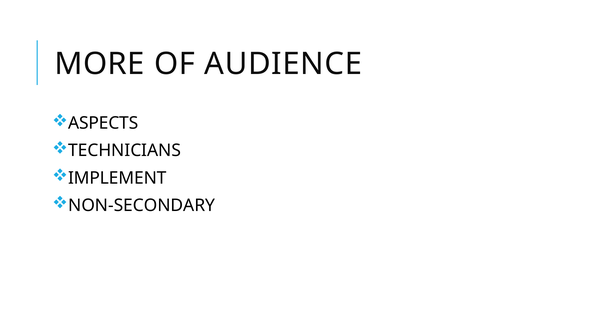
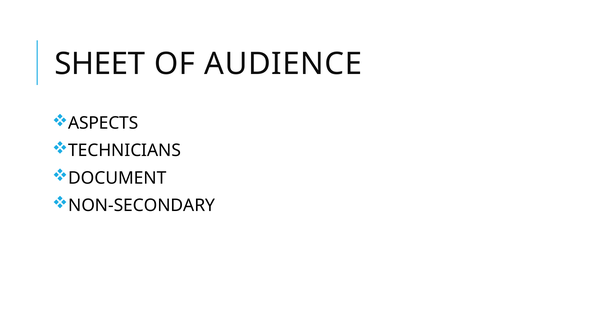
MORE: MORE -> SHEET (100, 64)
IMPLEMENT: IMPLEMENT -> DOCUMENT (117, 178)
